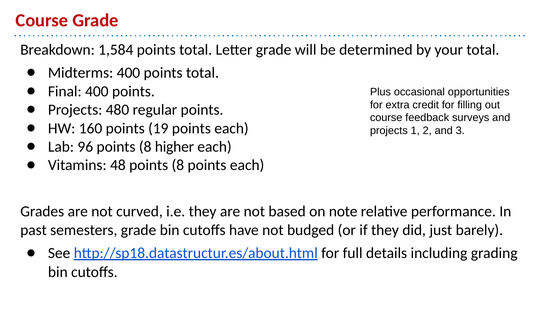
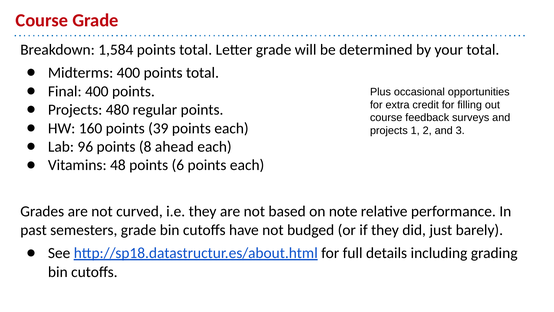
19: 19 -> 39 (158, 128)
higher: higher -> ahead (174, 147)
48 points 8: 8 -> 6 (178, 165)
